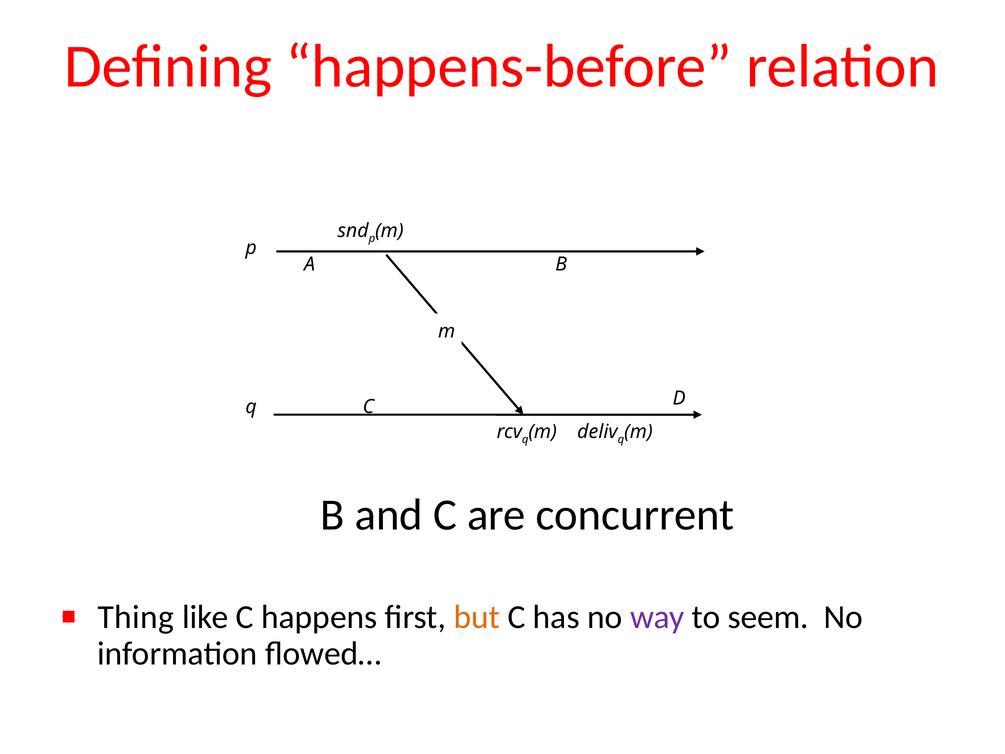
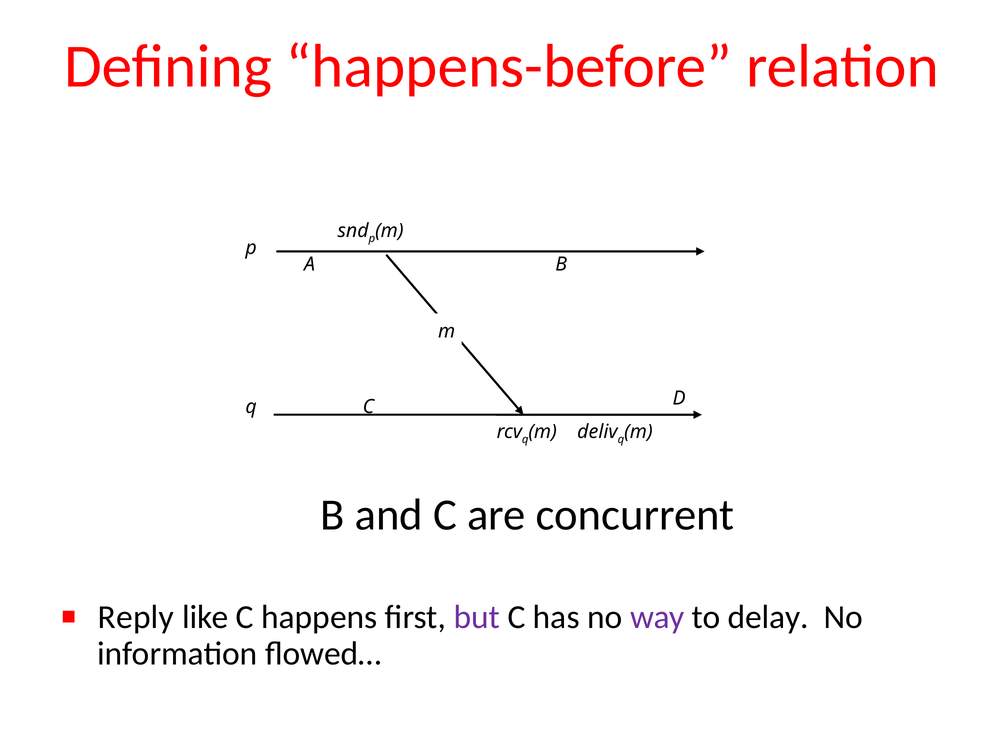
Thing: Thing -> Reply (136, 617)
but colour: orange -> purple (477, 617)
seem: seem -> delay (768, 617)
